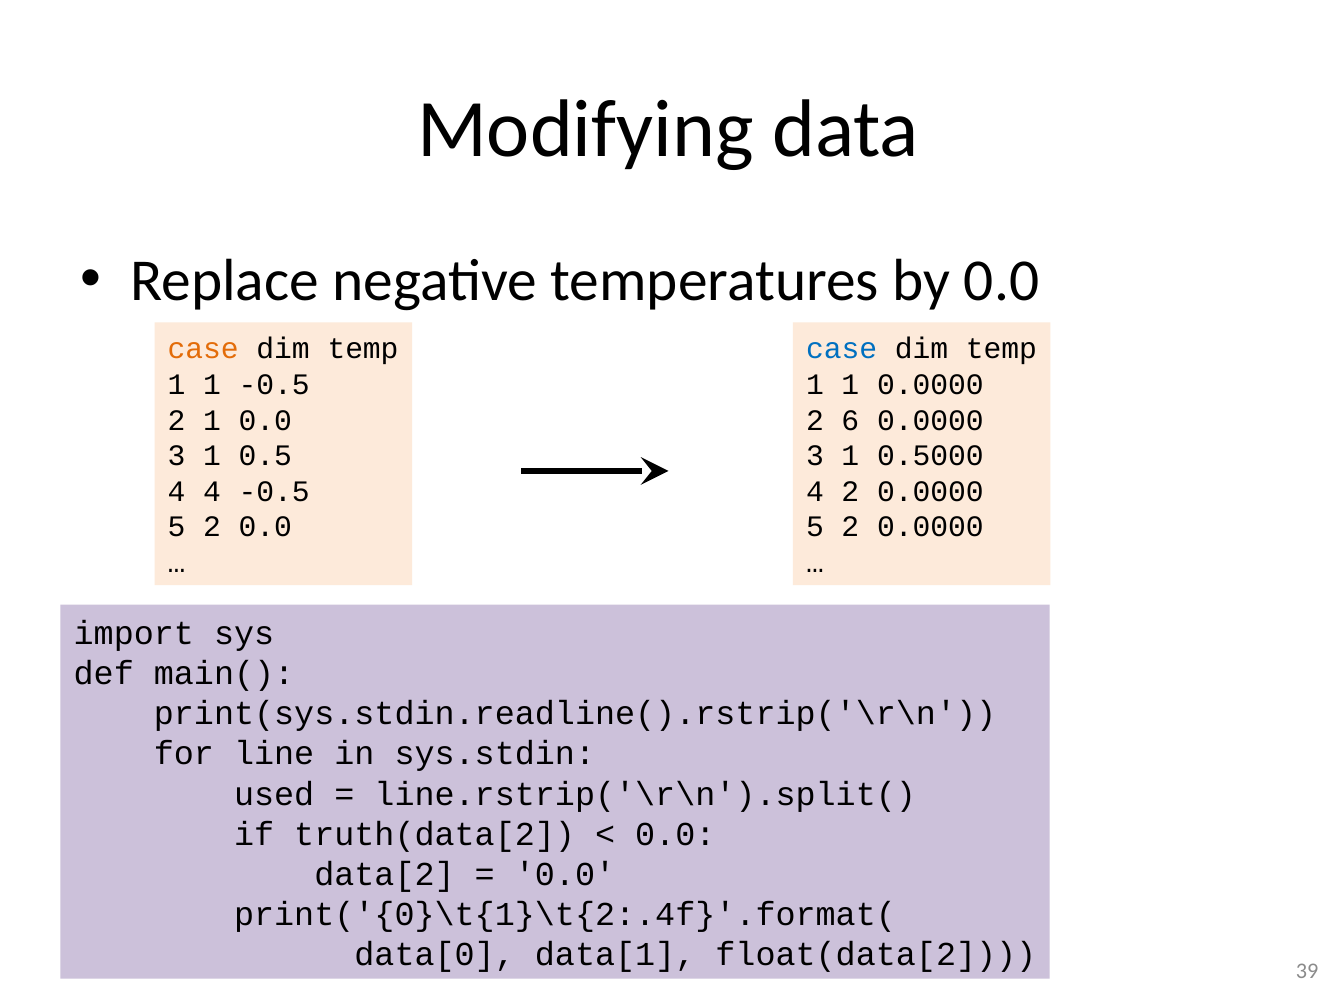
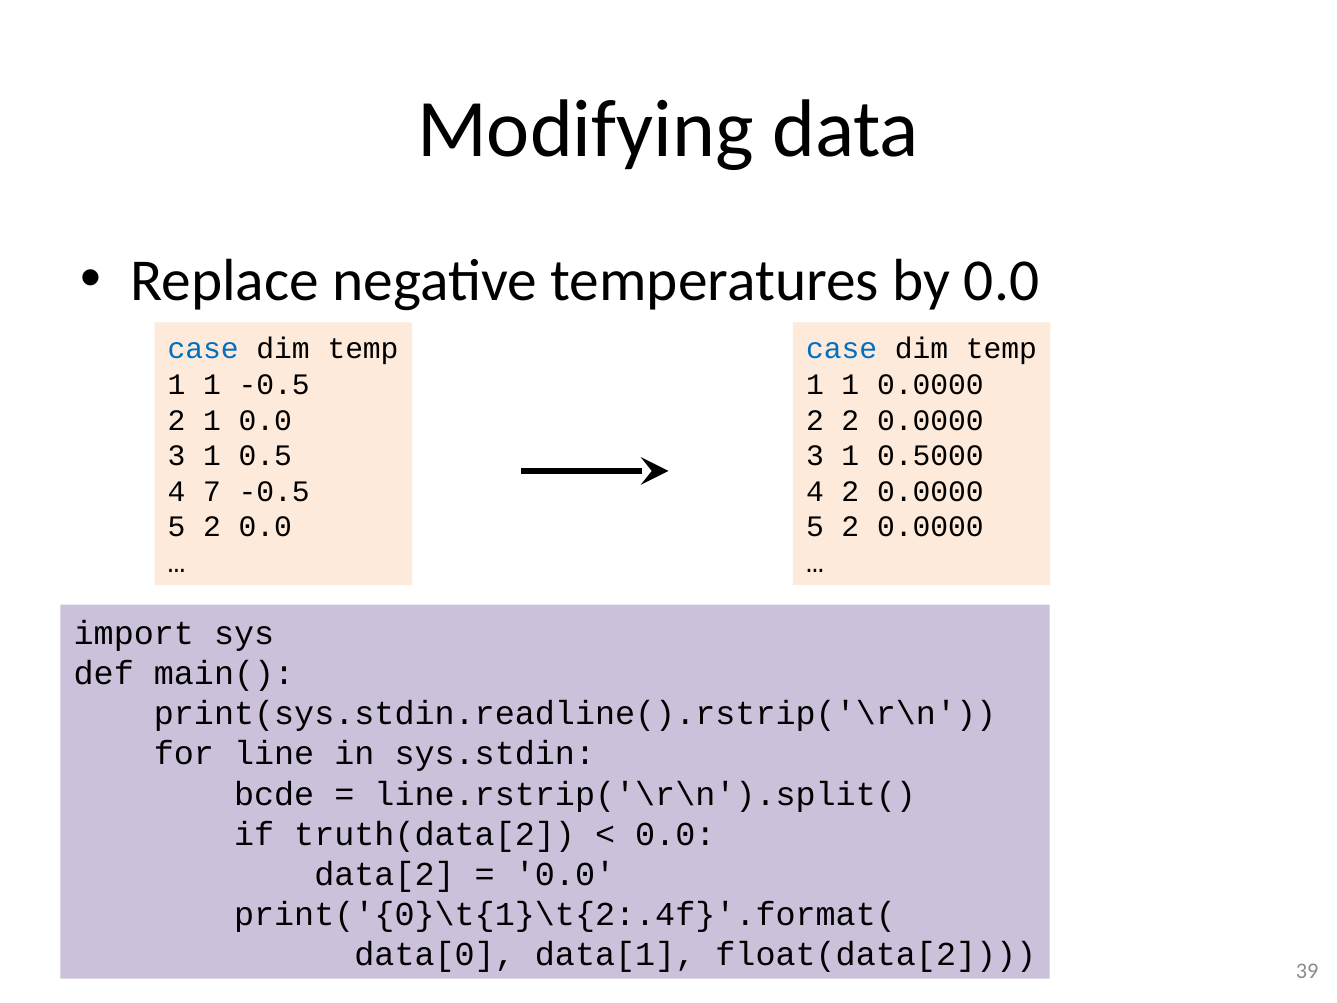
case colour: orange -> blue (203, 349)
2 6: 6 -> 2 (850, 420)
4 4: 4 -> 7 (212, 491)
used: used -> bcde (274, 794)
